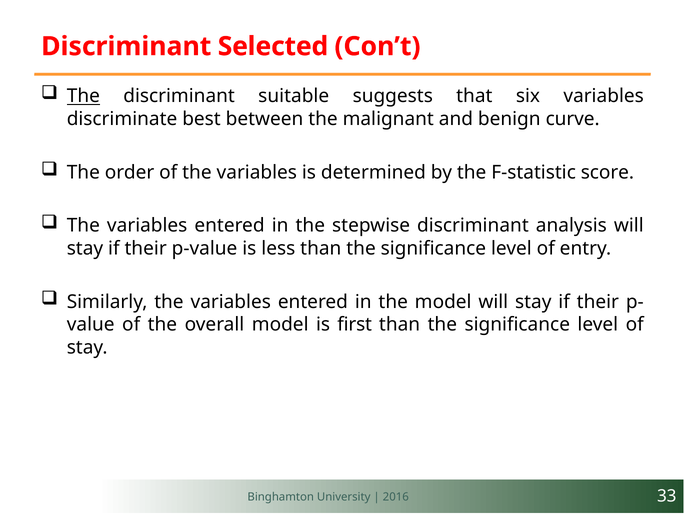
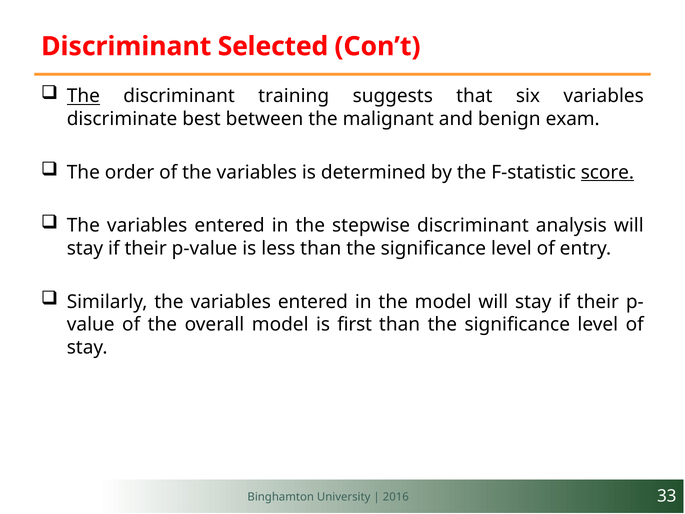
suitable: suitable -> training (294, 96)
curve: curve -> exam (573, 119)
score underline: none -> present (607, 172)
